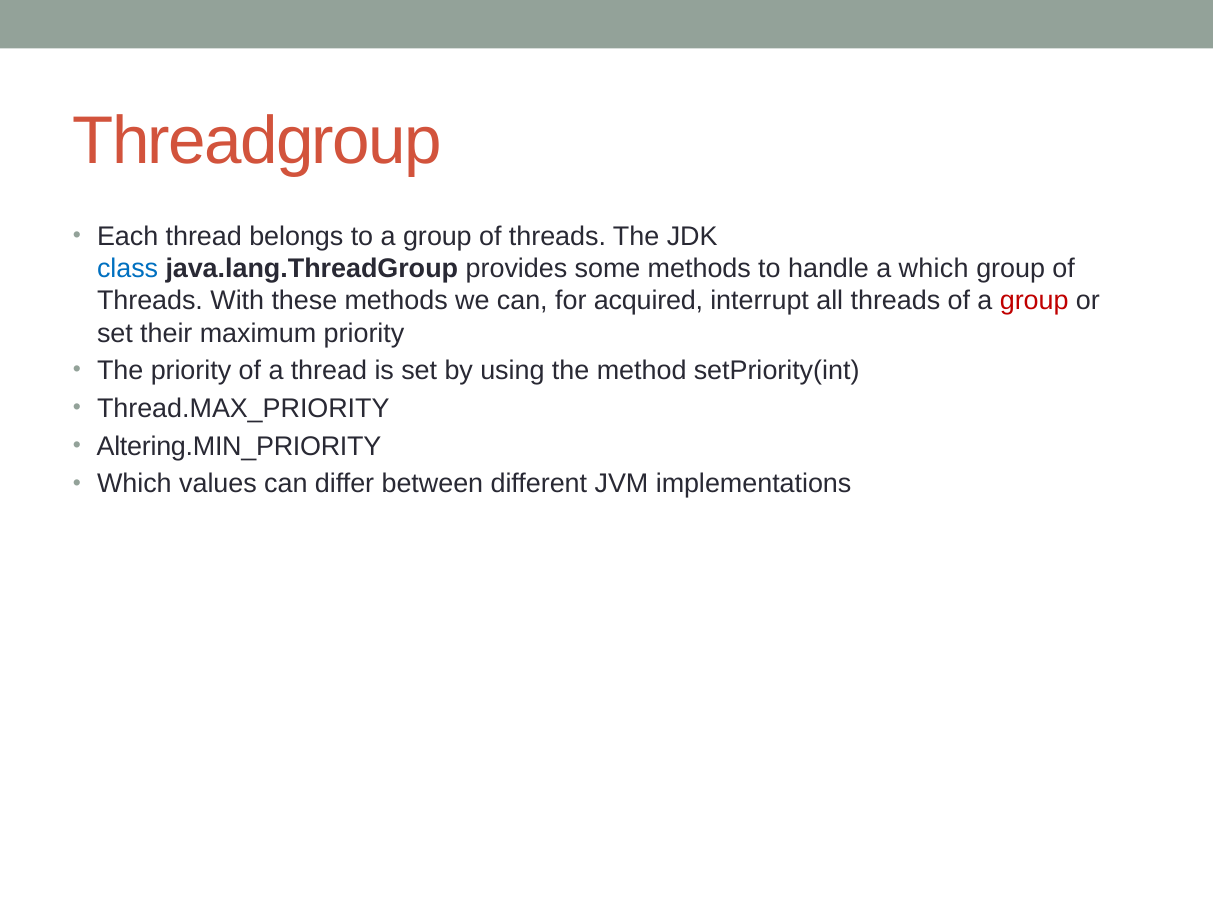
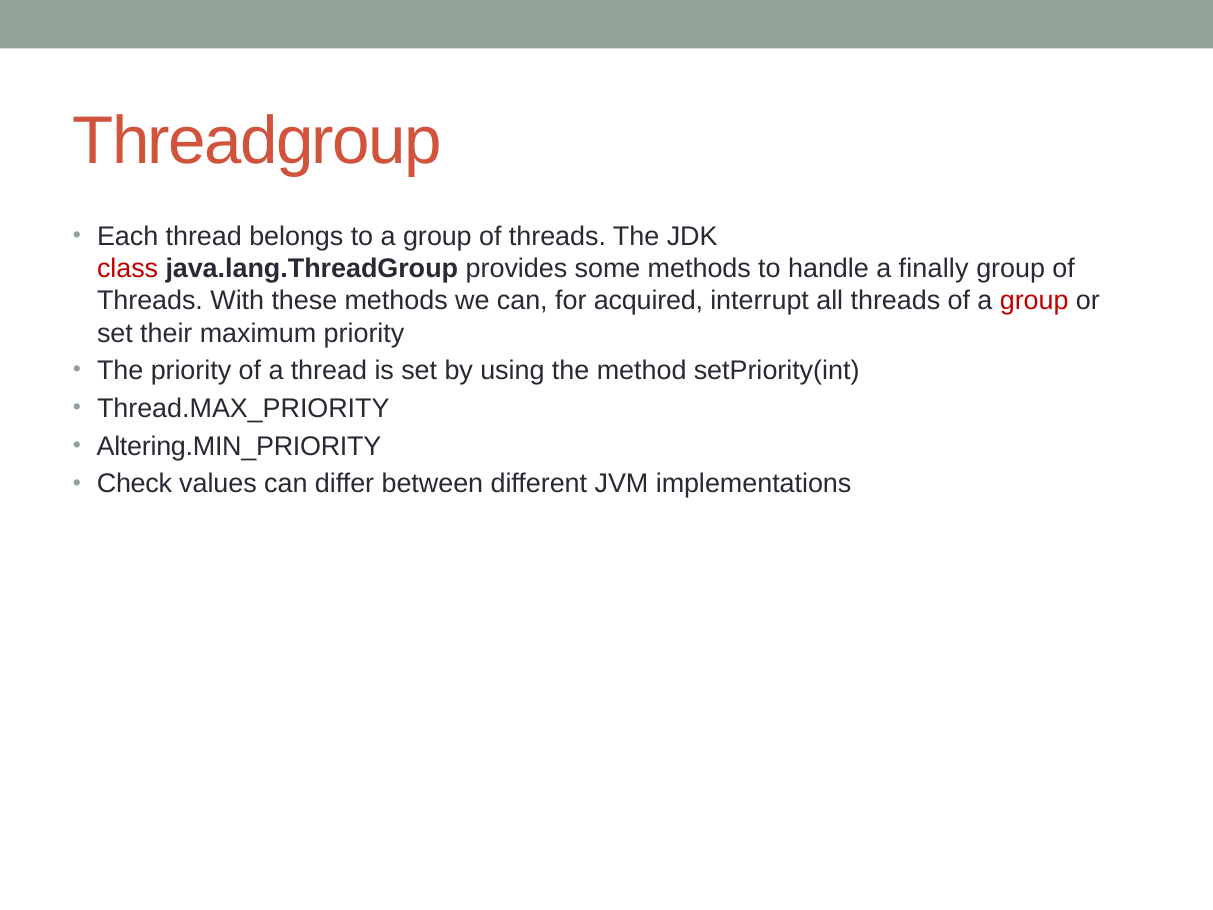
class colour: blue -> red (128, 269)
a which: which -> finally (934, 269)
Which: Which -> Check (134, 484)
